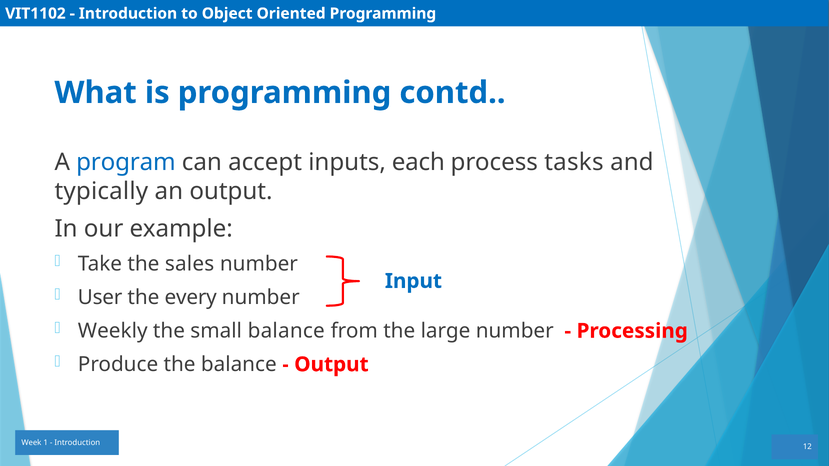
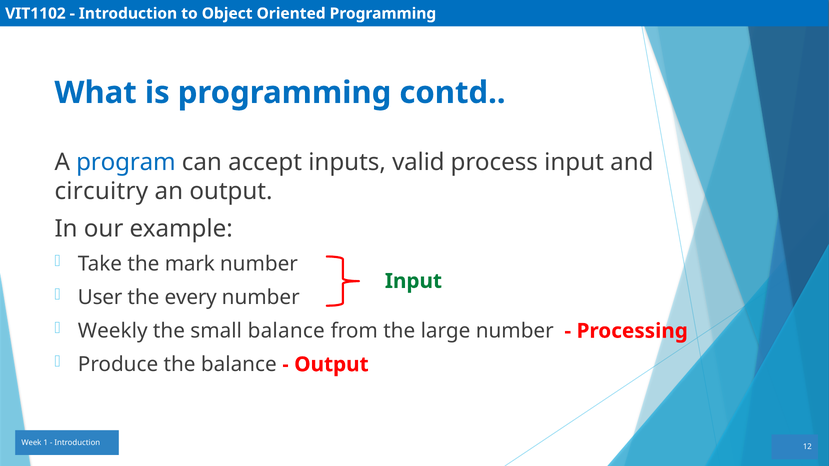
each: each -> valid (418, 162)
process tasks: tasks -> input (574, 162)
typically: typically -> circuitry (101, 191)
sales: sales -> mark (190, 264)
Input colour: blue -> green (413, 281)
